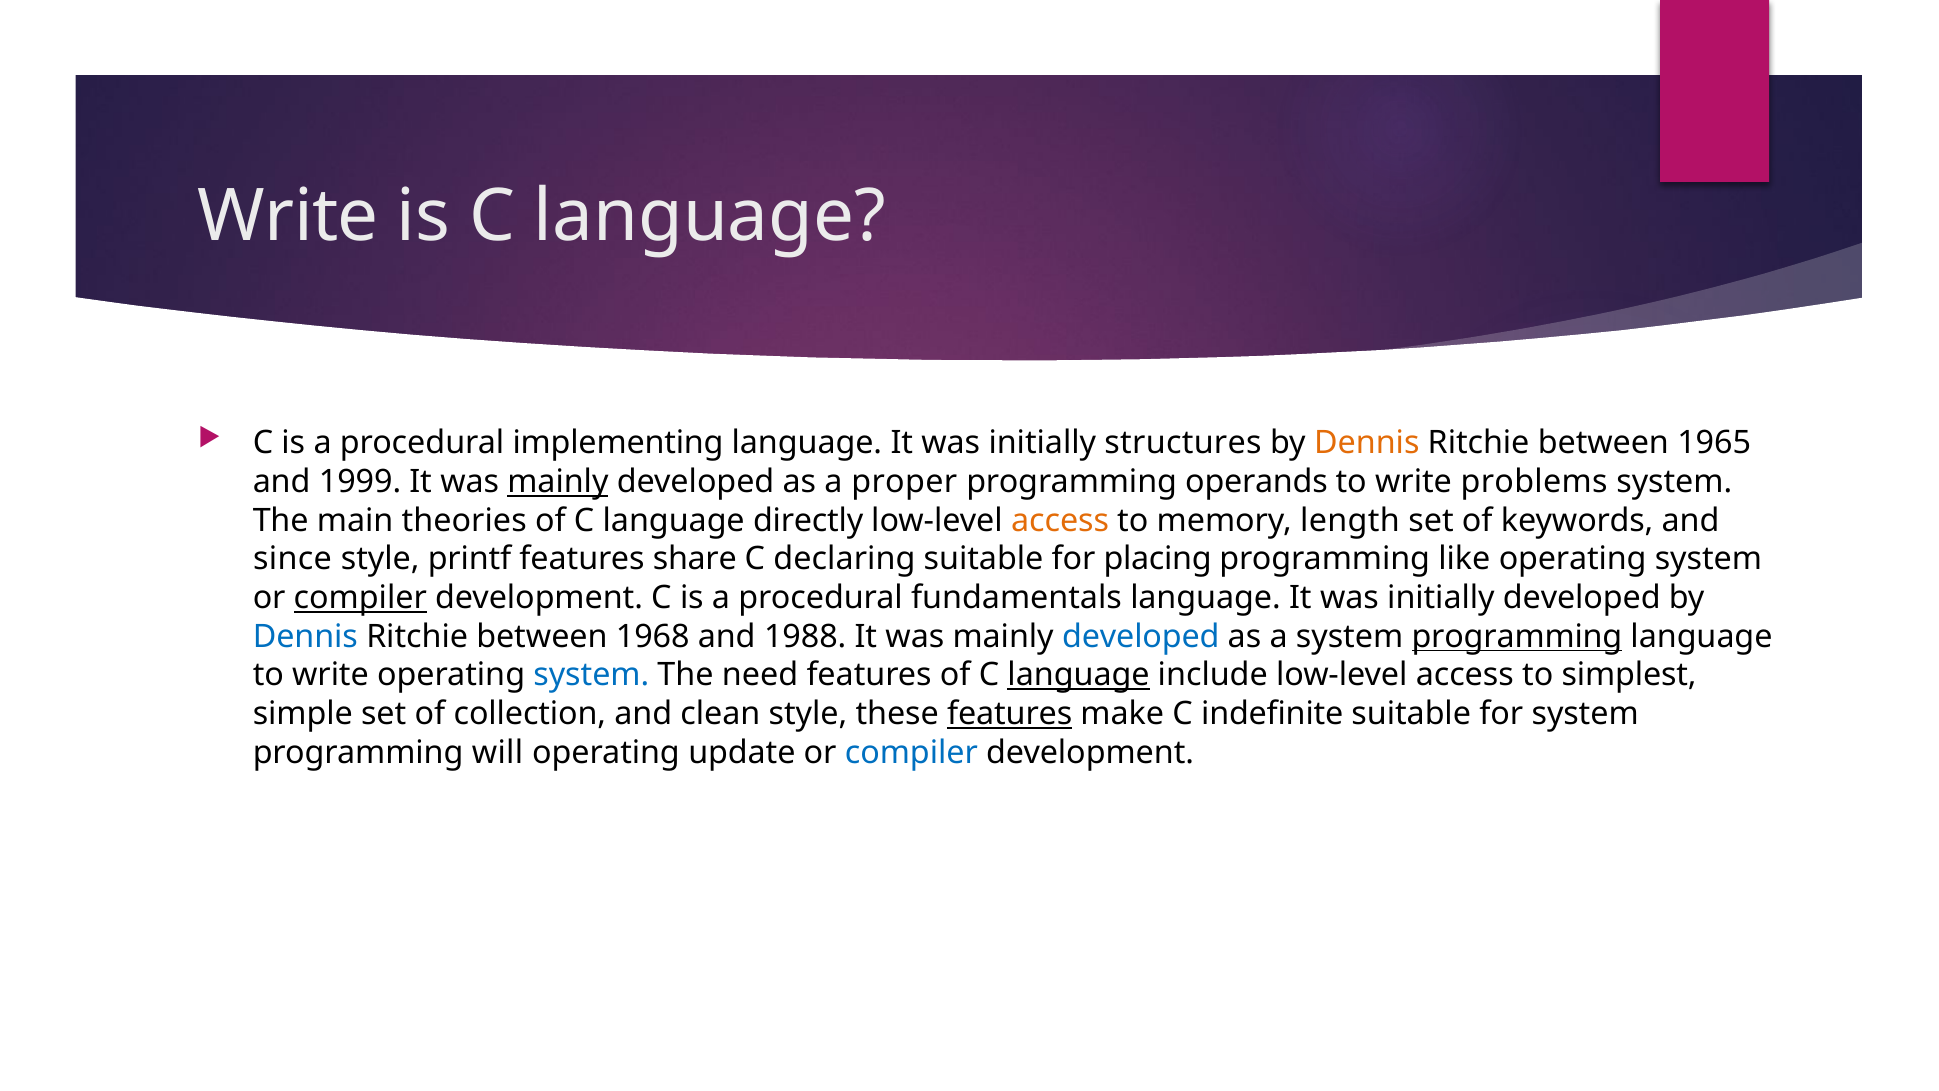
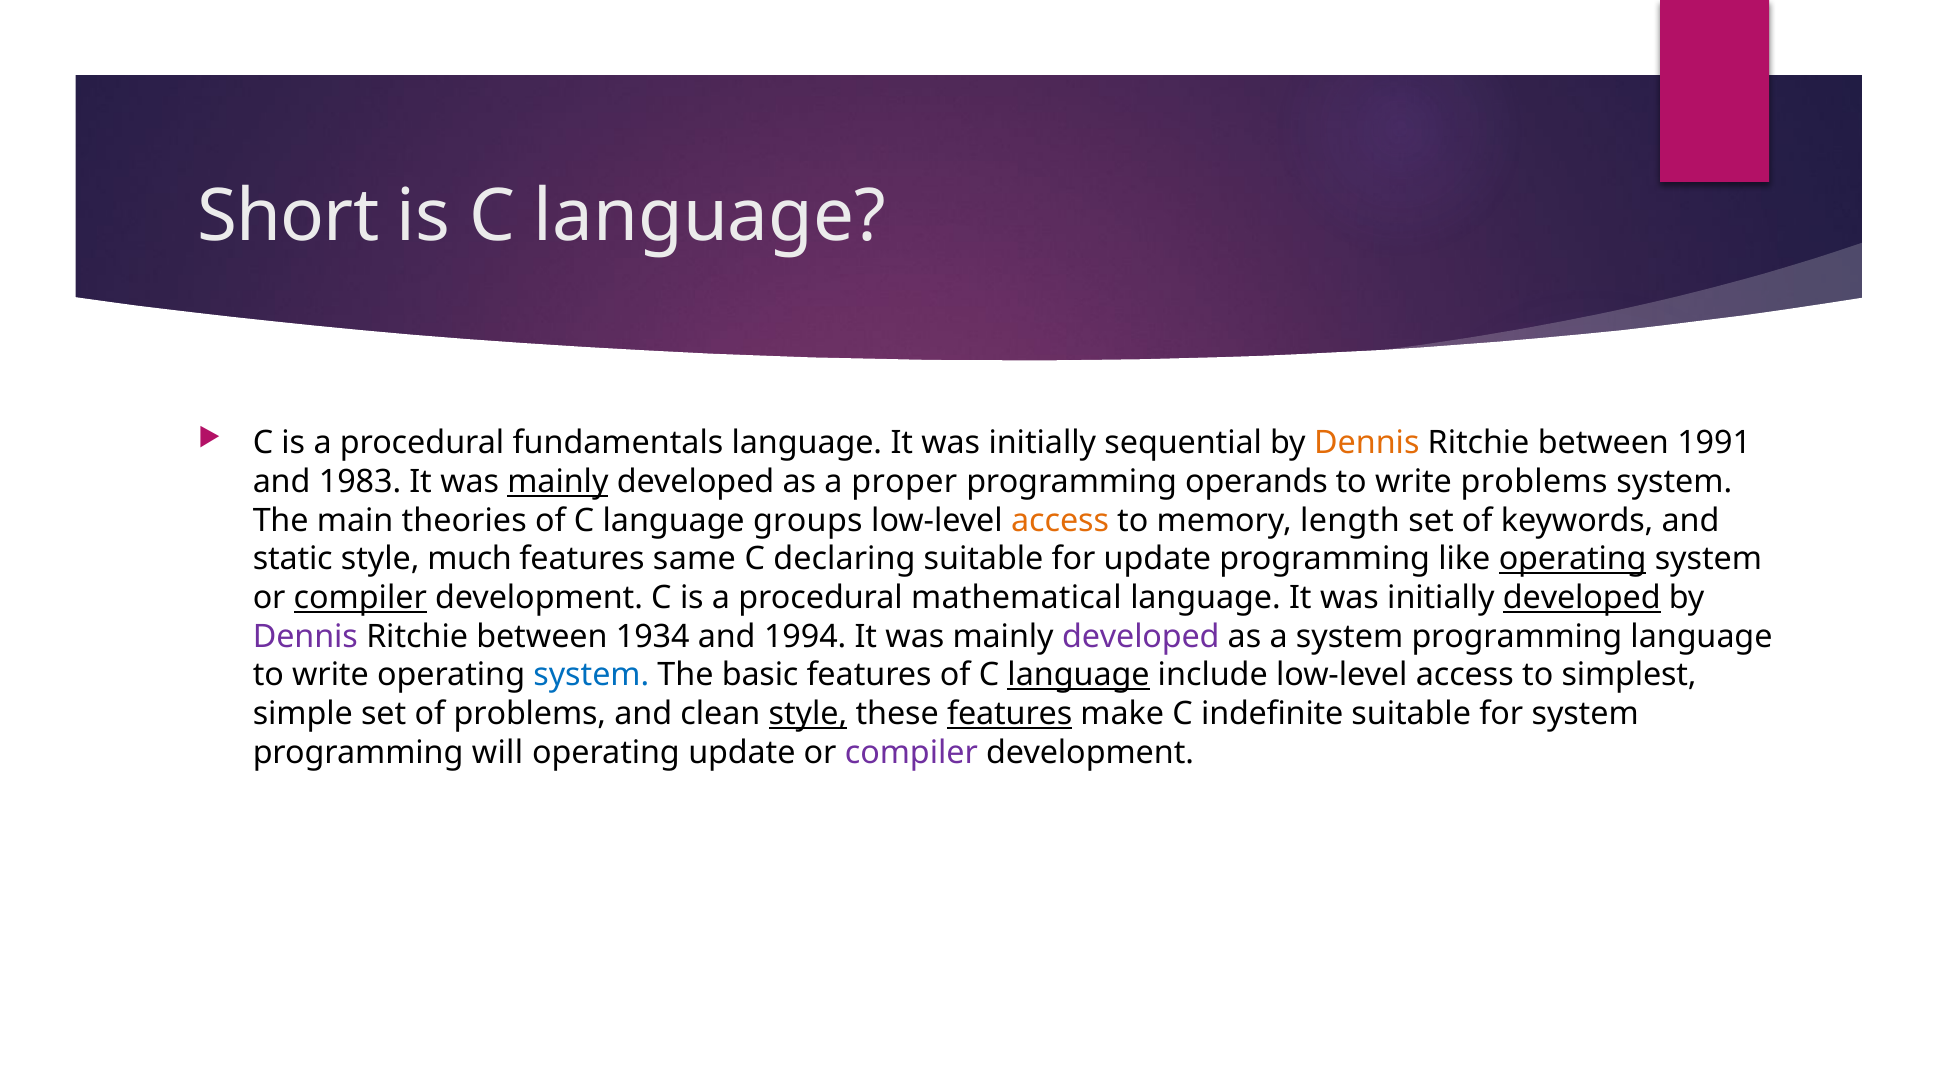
Write: Write -> Short (288, 216)
implementing: implementing -> fundamentals (618, 443)
structures: structures -> sequential (1183, 443)
1965: 1965 -> 1991 (1714, 443)
1999: 1999 -> 1983 (360, 482)
directly: directly -> groups (808, 520)
since: since -> static (293, 559)
printf: printf -> much (470, 559)
share: share -> same (694, 559)
for placing: placing -> update (1157, 559)
operating underline: none -> present (1573, 559)
fundamentals: fundamentals -> mathematical (1016, 598)
developed underline: none -> present (1582, 598)
Dennis colour: blue -> purple (305, 636)
1968: 1968 -> 1934 (653, 636)
1988: 1988 -> 1994 (805, 636)
developed colour: blue -> purple (1141, 636)
programming underline: present -> none (1517, 636)
need: need -> basic (760, 675)
of collection: collection -> problems (530, 714)
style underline: none -> present (808, 714)
compiler colour: blue -> purple (911, 753)
